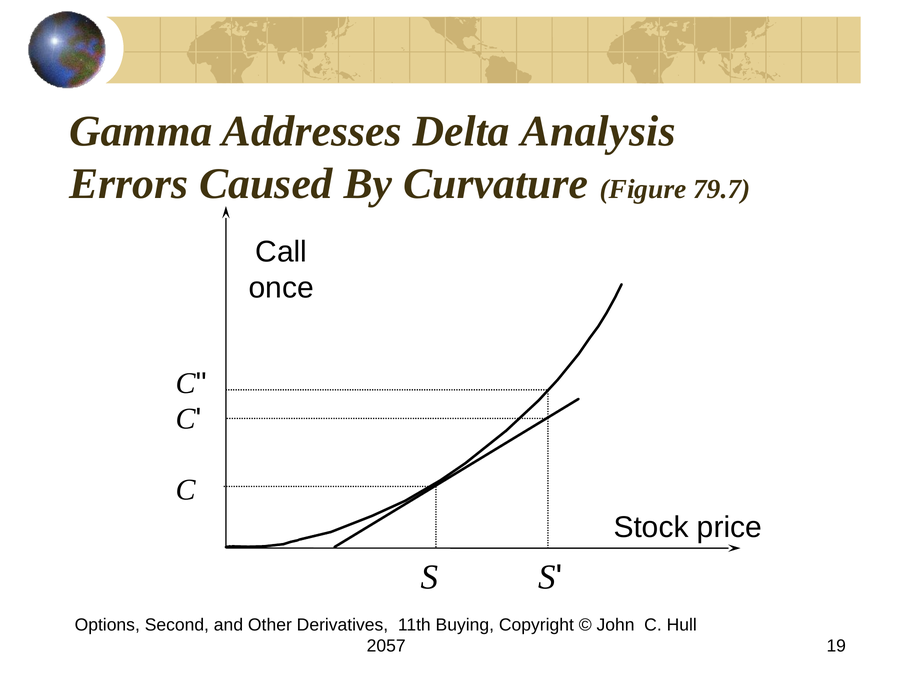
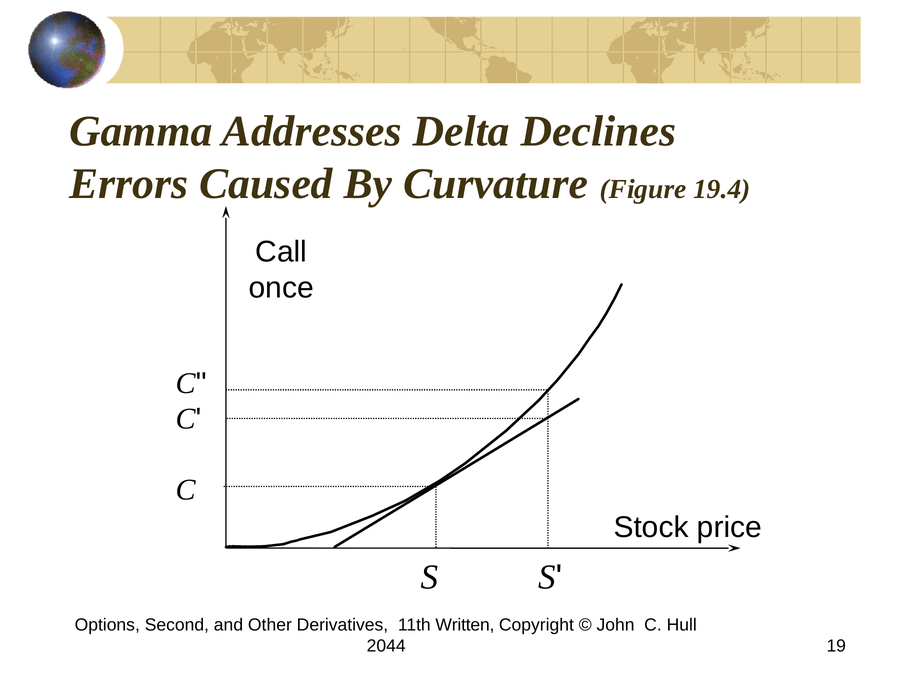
Analysis: Analysis -> Declines (598, 131)
79.7: 79.7 -> 19.4 (722, 189)
Buying: Buying -> Written (465, 625)
2057: 2057 -> 2044 (386, 646)
